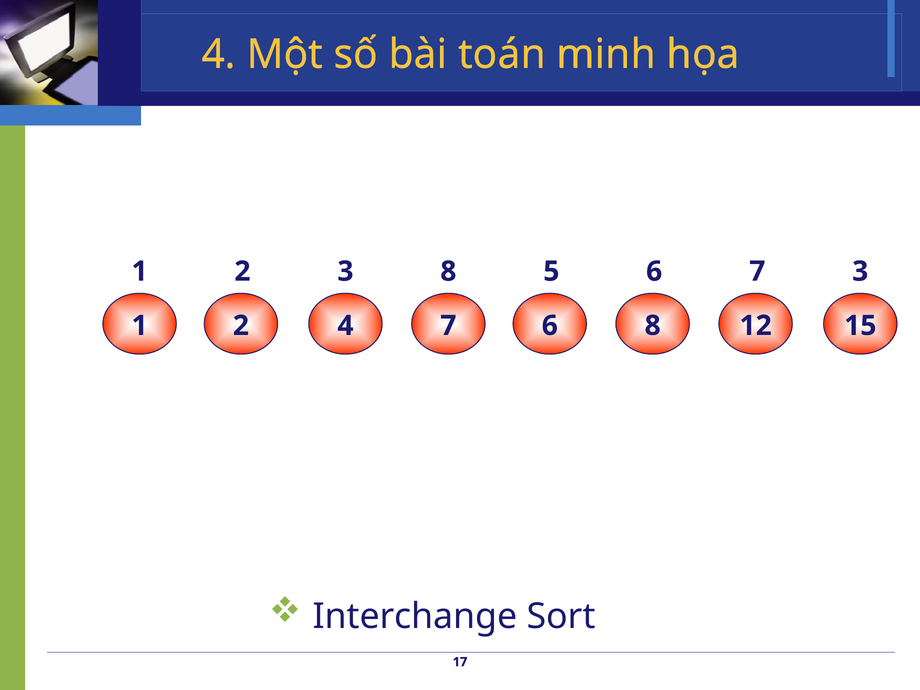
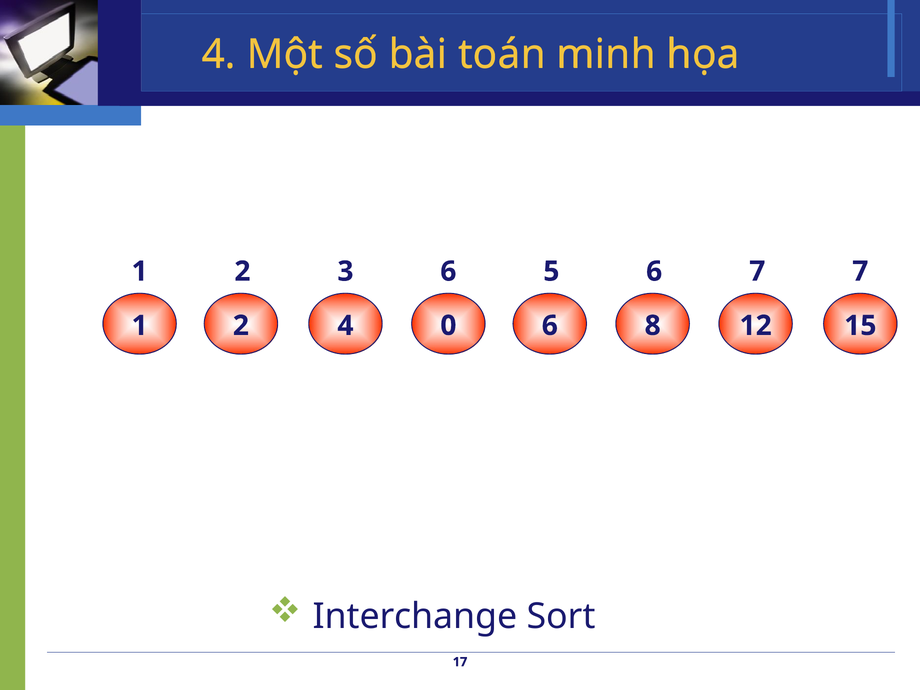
3 8: 8 -> 6 (448, 271)
7 3: 3 -> 7 (860, 271)
4 7: 7 -> 0 (448, 326)
